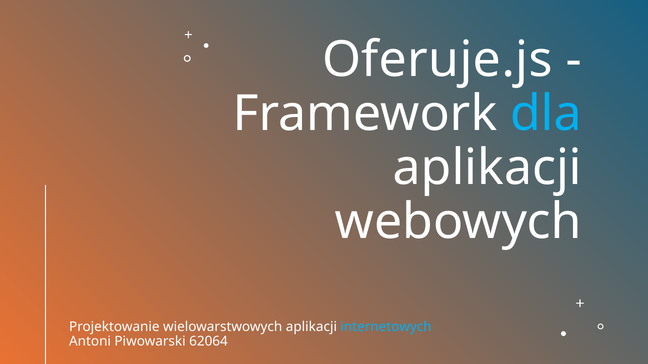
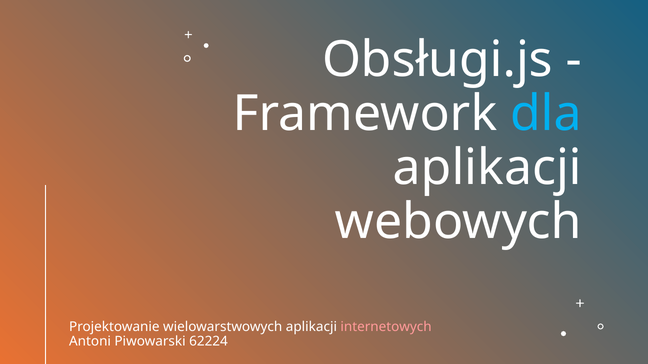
Oferuje.js: Oferuje.js -> Obsługi.js (437, 60)
internetowych colour: light blue -> pink (386, 327)
62064: 62064 -> 62224 (209, 342)
